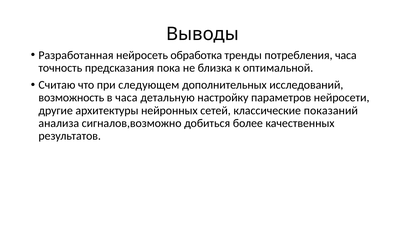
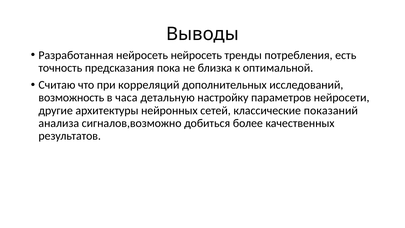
нейросеть обработка: обработка -> нейросеть (196, 55)
потребления часа: часа -> есть (346, 55)
следующем: следующем -> корреляций (149, 85)
